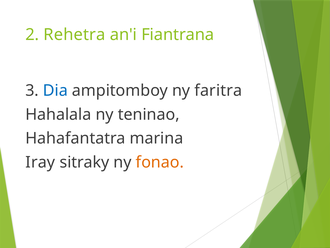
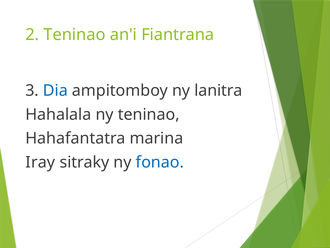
2 Rehetra: Rehetra -> Teninao (74, 35)
faritra: faritra -> lanitra (218, 90)
fonao colour: orange -> blue (160, 162)
